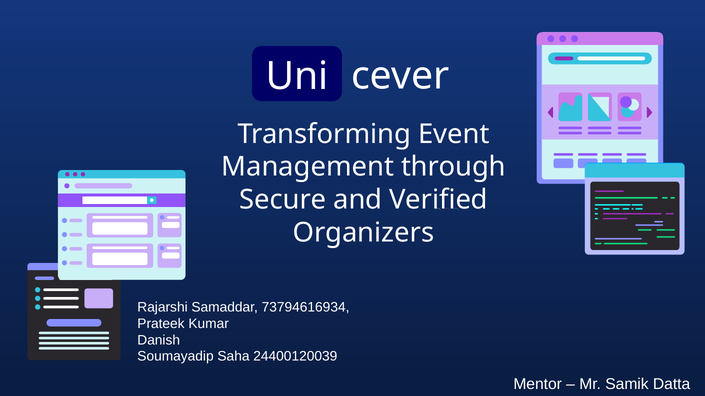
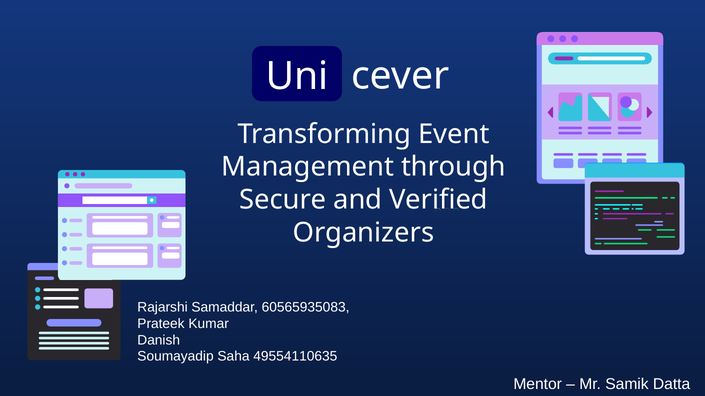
73794616934: 73794616934 -> 60565935083 (306, 308)
24400120039: 24400120039 -> 49554110635 (295, 357)
